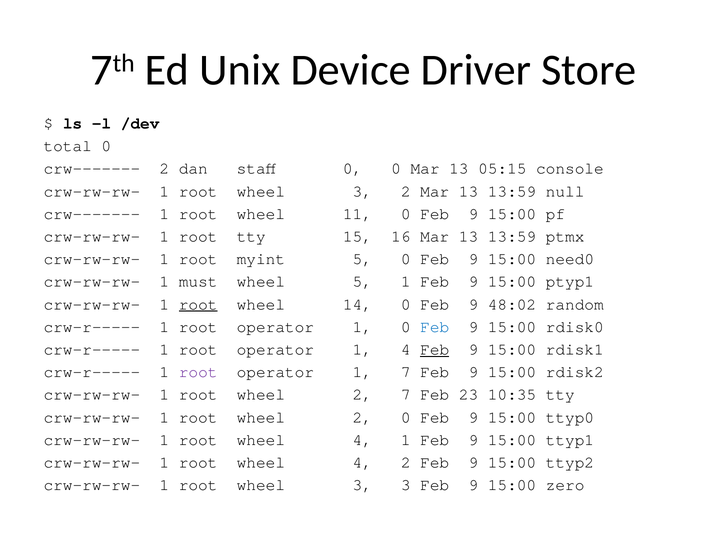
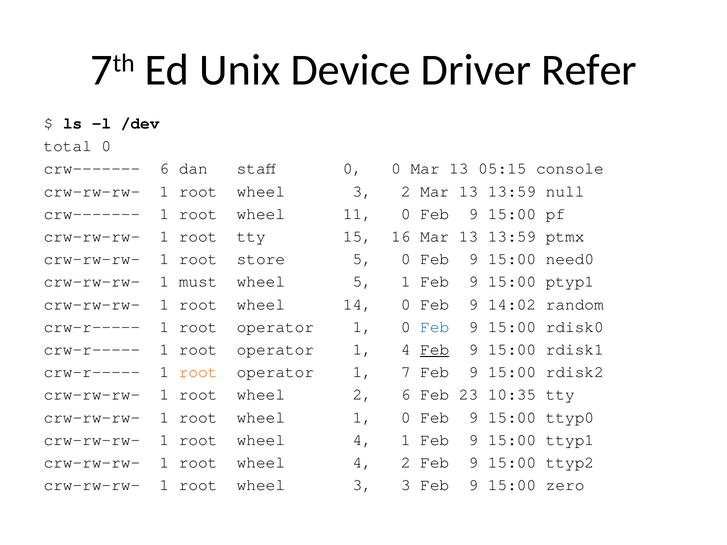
Store: Store -> Refer (589, 70)
crw------- 2: 2 -> 6 (164, 169)
myint: myint -> store (261, 259)
root underline: present -> none (198, 304)
48:02: 48:02 -> 14:02 (512, 304)
root colour: purple -> orange (198, 372)
2 7: 7 -> 6 (406, 395)
2: 2 -> 1 (362, 417)
